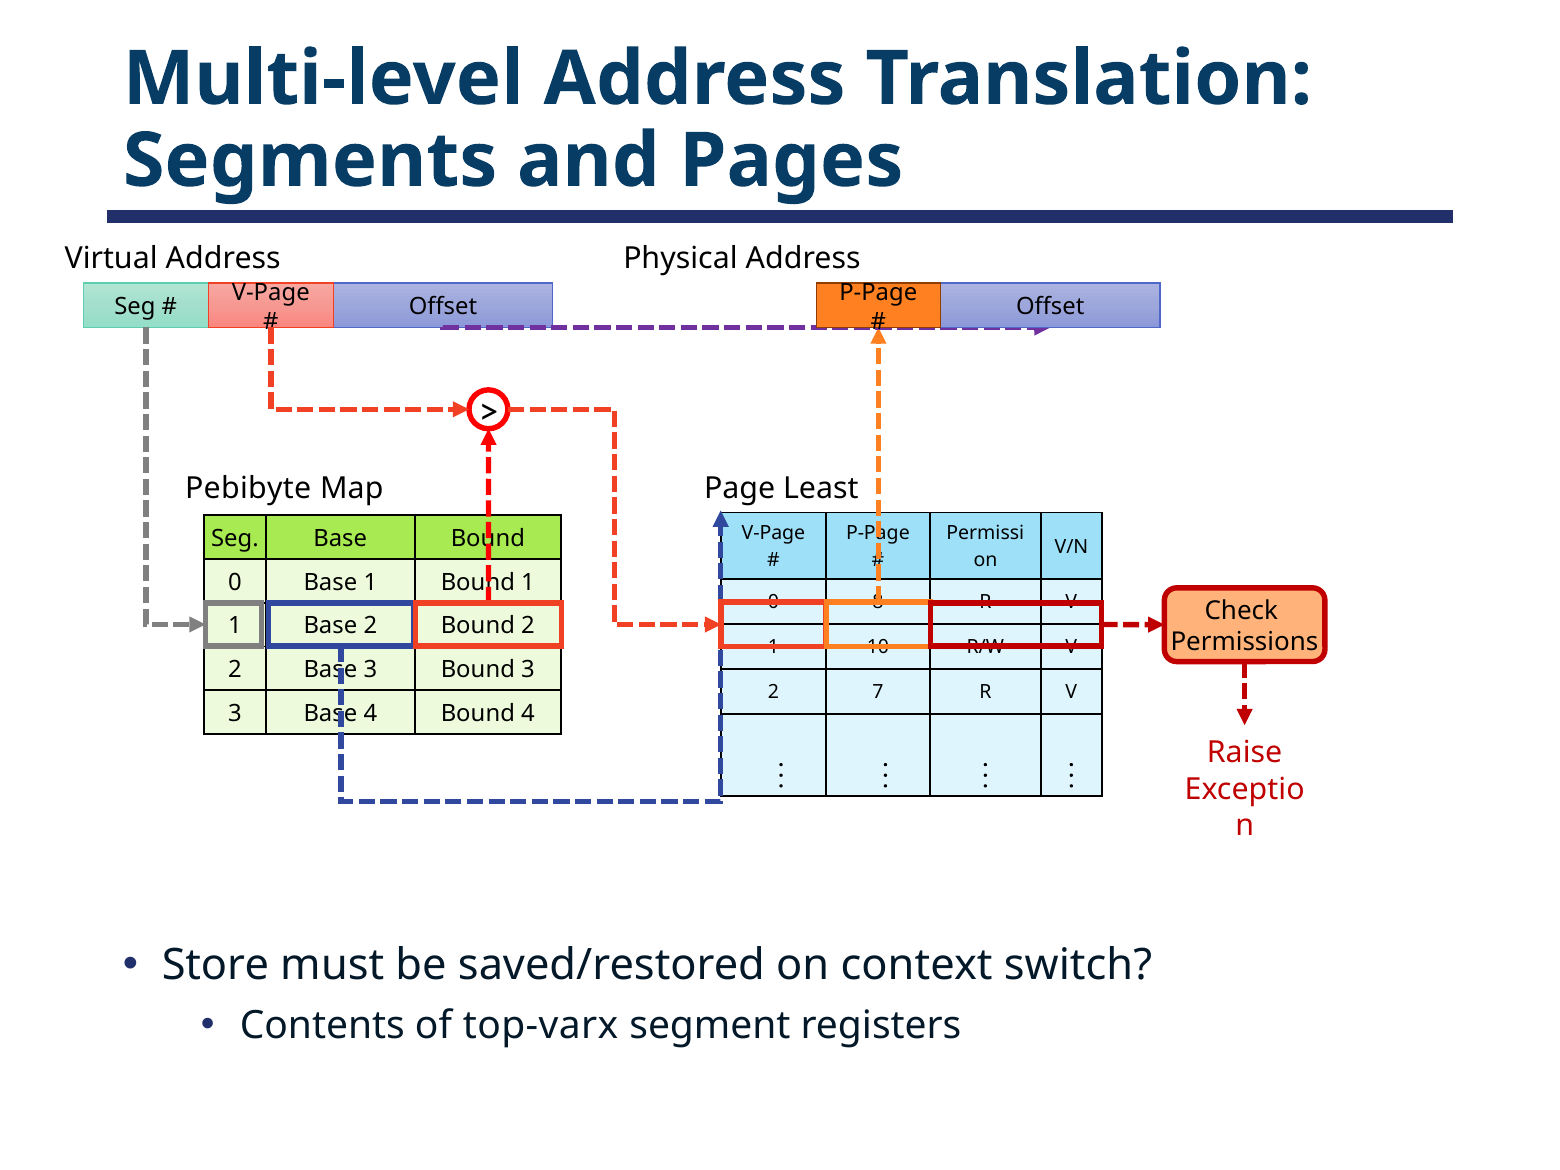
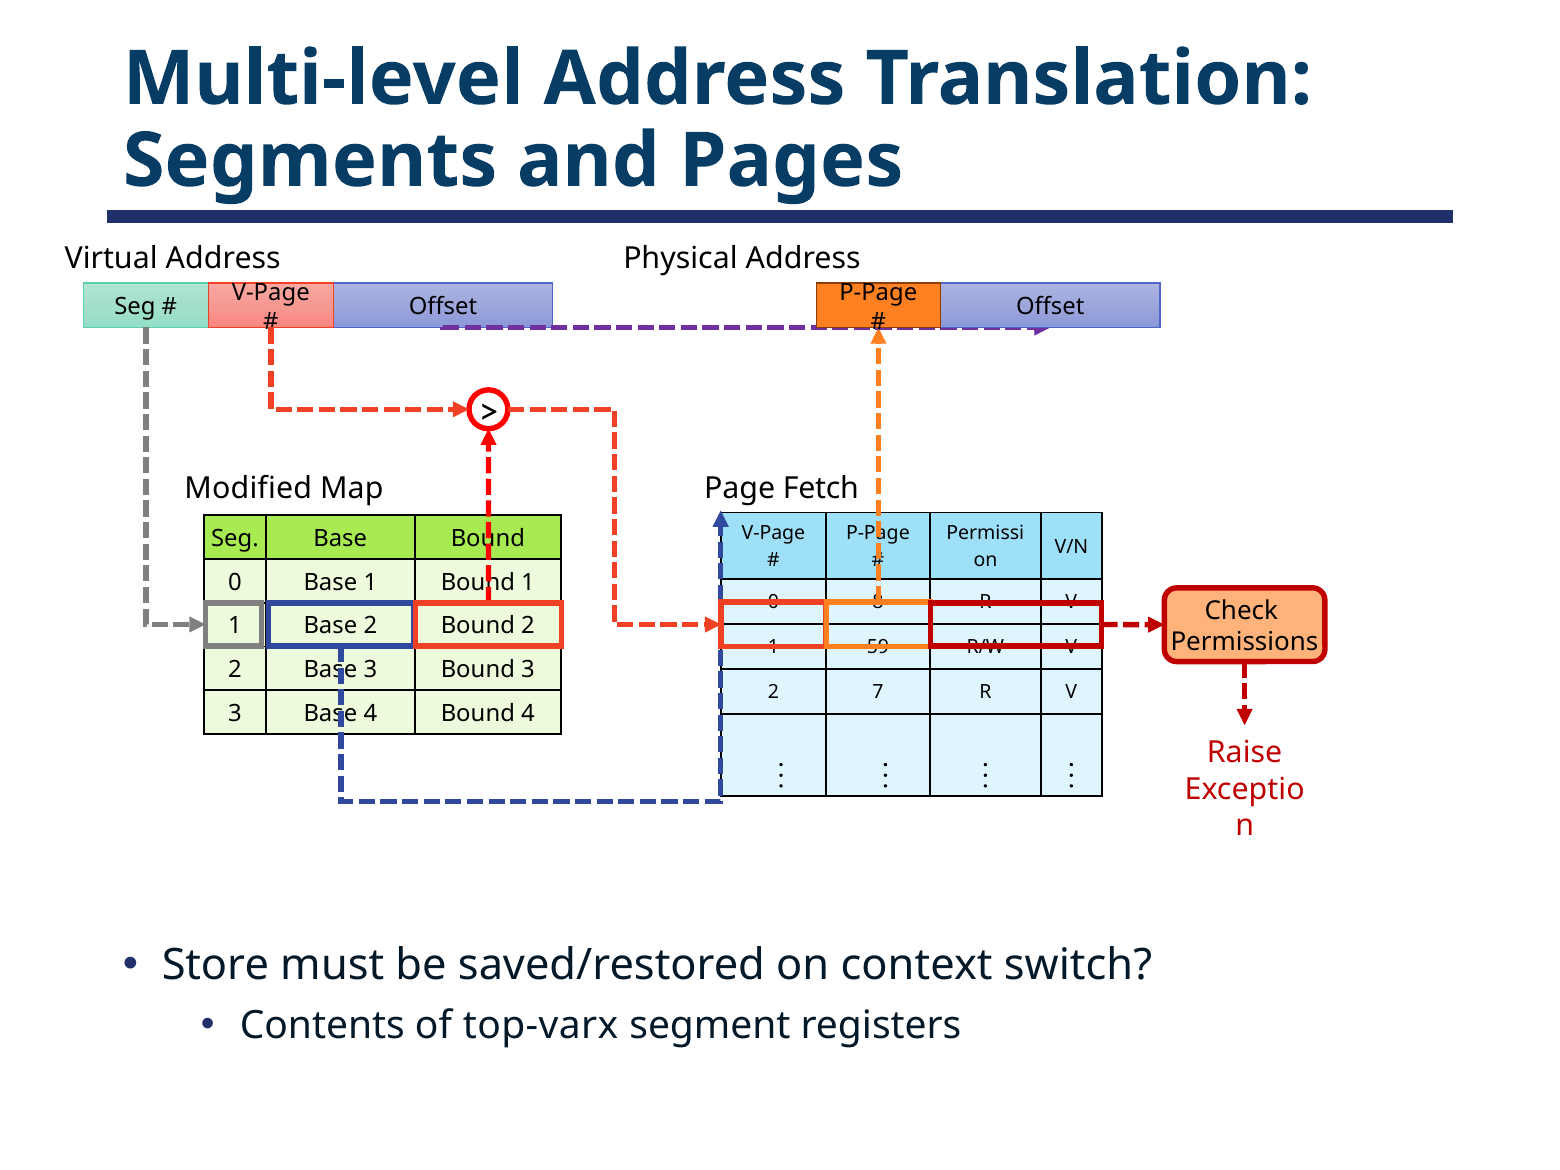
Pebibyte: Pebibyte -> Modified (248, 488)
Least: Least -> Fetch (821, 488)
10: 10 -> 59 (878, 647)
